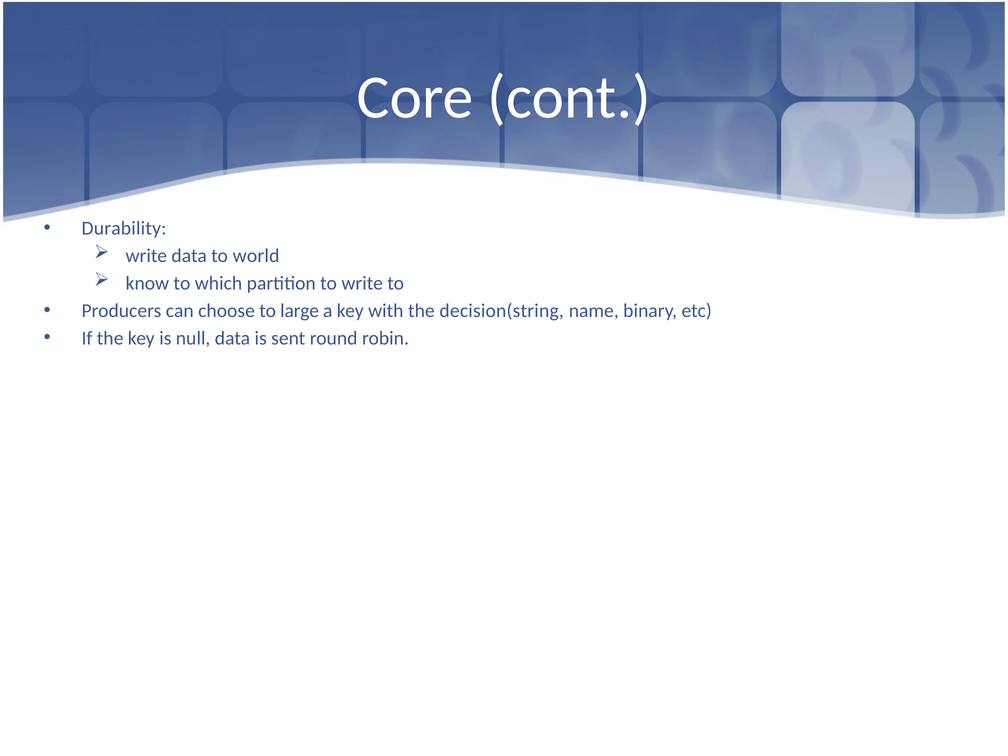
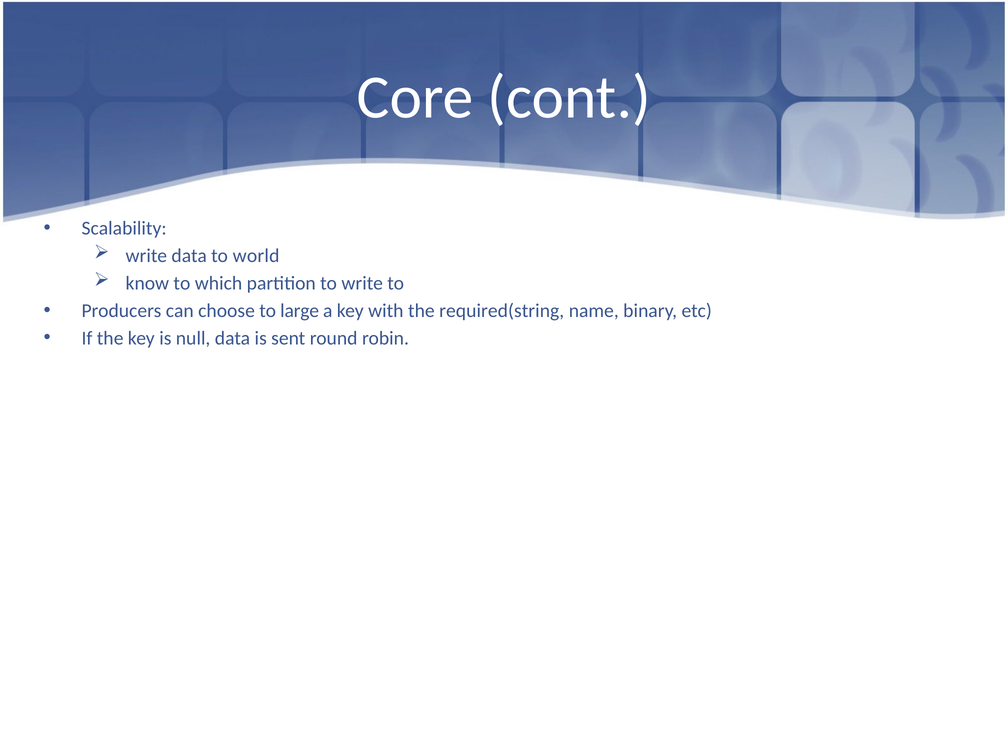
Durability: Durability -> Scalability (124, 228)
decision(string: decision(string -> required(string (502, 311)
